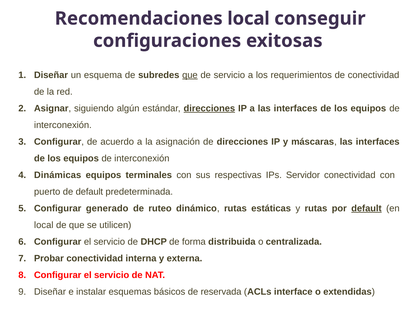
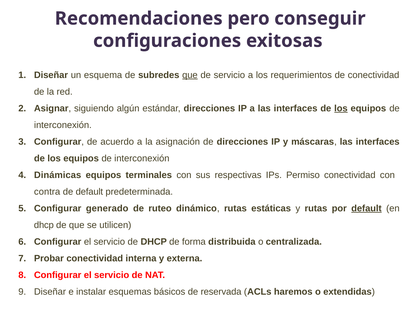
Recomendaciones local: local -> pero (249, 19)
direcciones underline: present -> none (209, 109)
los underline: none -> present (341, 109)
Servidor: Servidor -> Permiso (303, 175)
puerto: puerto -> contra (47, 192)
local: local -> dhcp (44, 225)
interface: interface -> haremos (293, 292)
